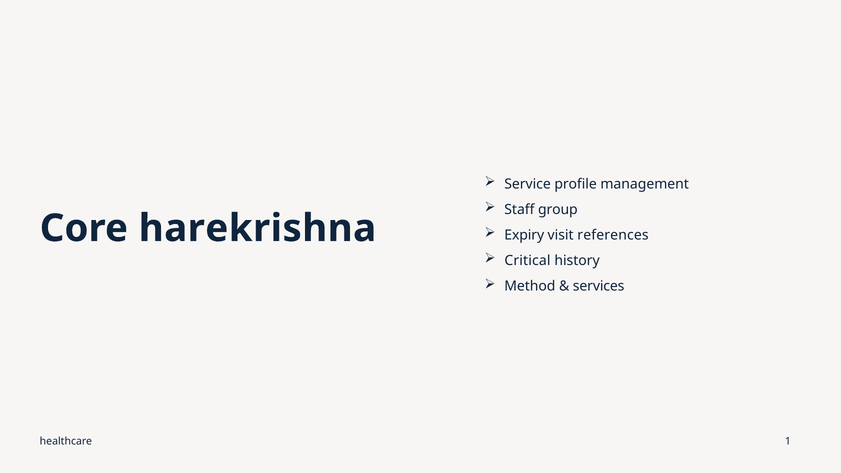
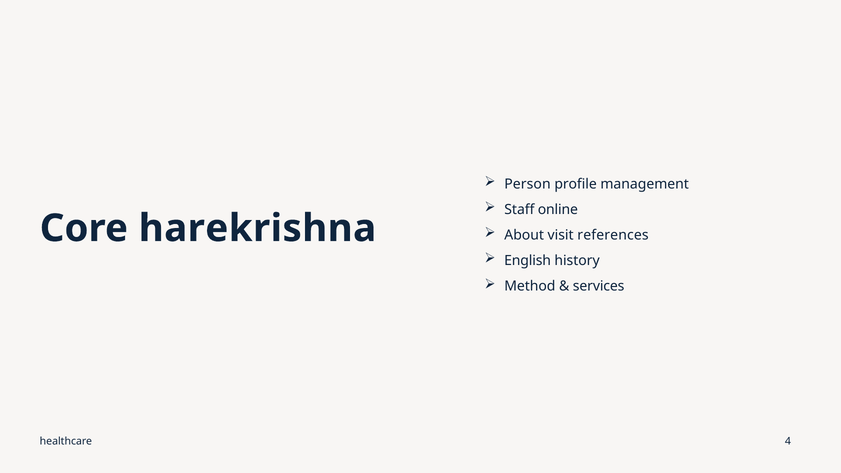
Service: Service -> Person (528, 184)
group: group -> online (558, 210)
Expiry: Expiry -> About (524, 235)
Critical: Critical -> English (528, 261)
1: 1 -> 4 (788, 441)
